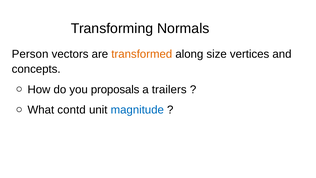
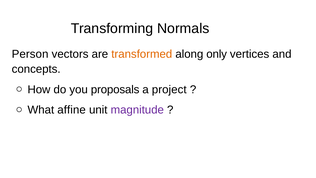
size: size -> only (217, 54)
trailers: trailers -> project (169, 89)
contd: contd -> affine (72, 110)
magnitude colour: blue -> purple (137, 110)
